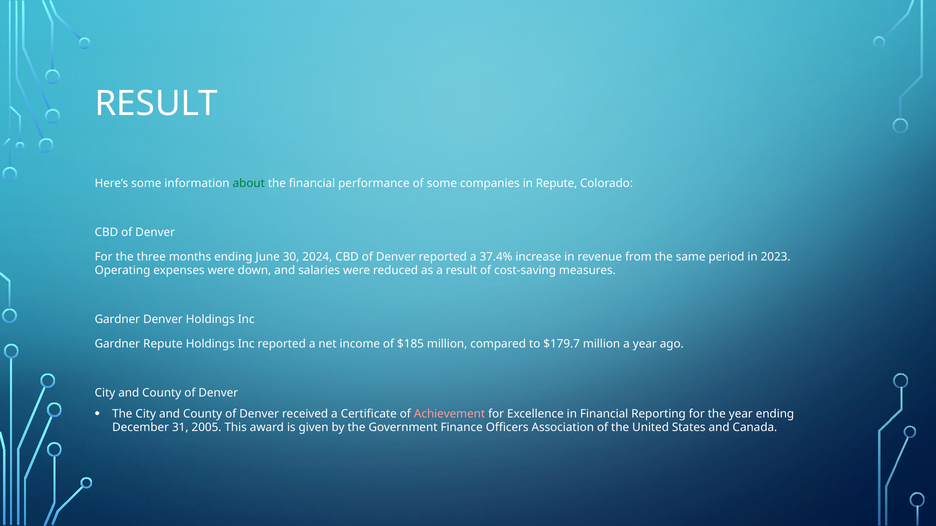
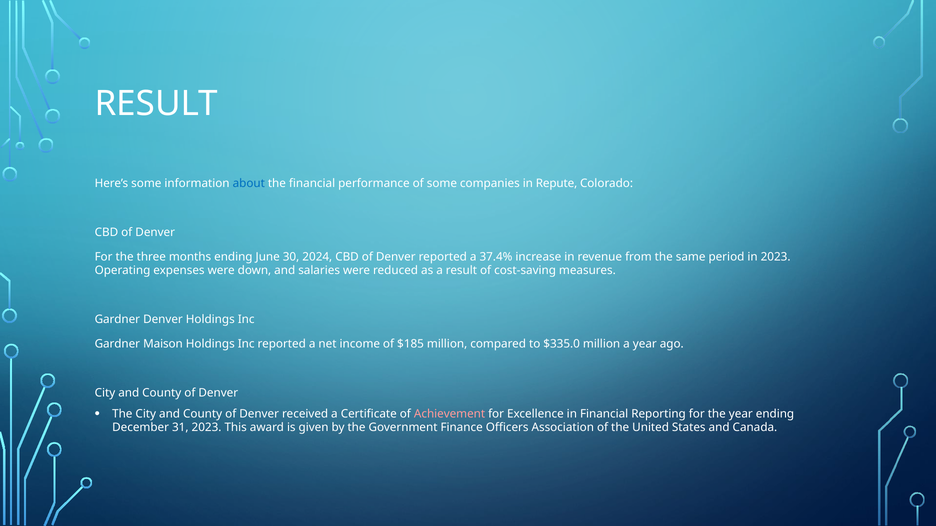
about colour: green -> blue (249, 183)
Gardner Repute: Repute -> Maison (163, 344)
$179.7: $179.7 -> $335.0 (562, 344)
31 2005: 2005 -> 2023 (207, 428)
